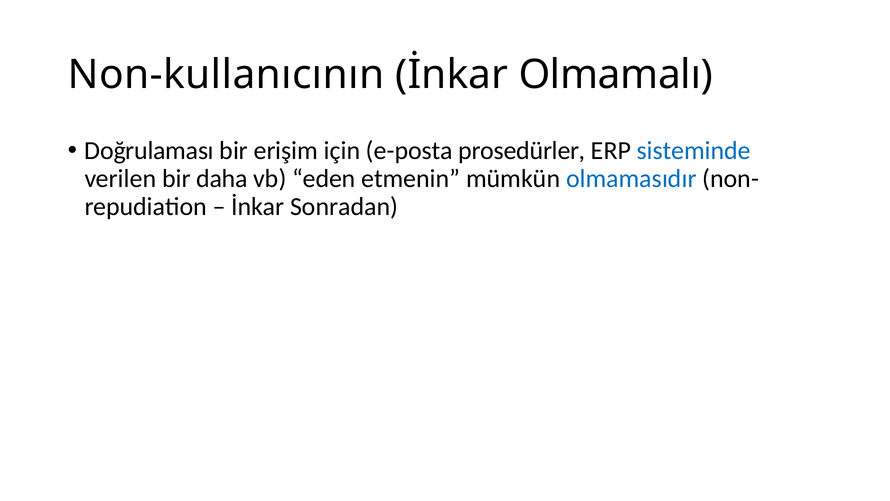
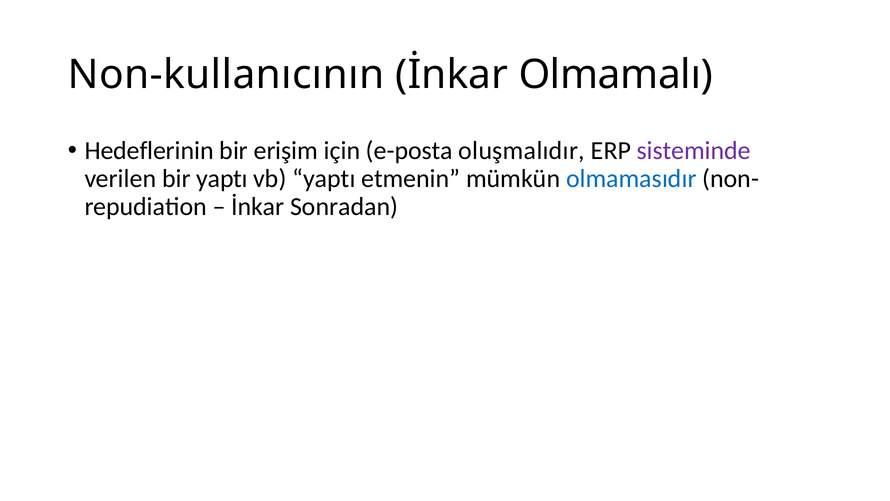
Doğrulaması: Doğrulaması -> Hedeflerinin (149, 150)
prosedürler: prosedürler -> oluşmalıdır (522, 150)
sisteminde colour: blue -> purple (694, 150)
bir daha: daha -> yaptı (222, 179)
vb eden: eden -> yaptı (324, 179)
